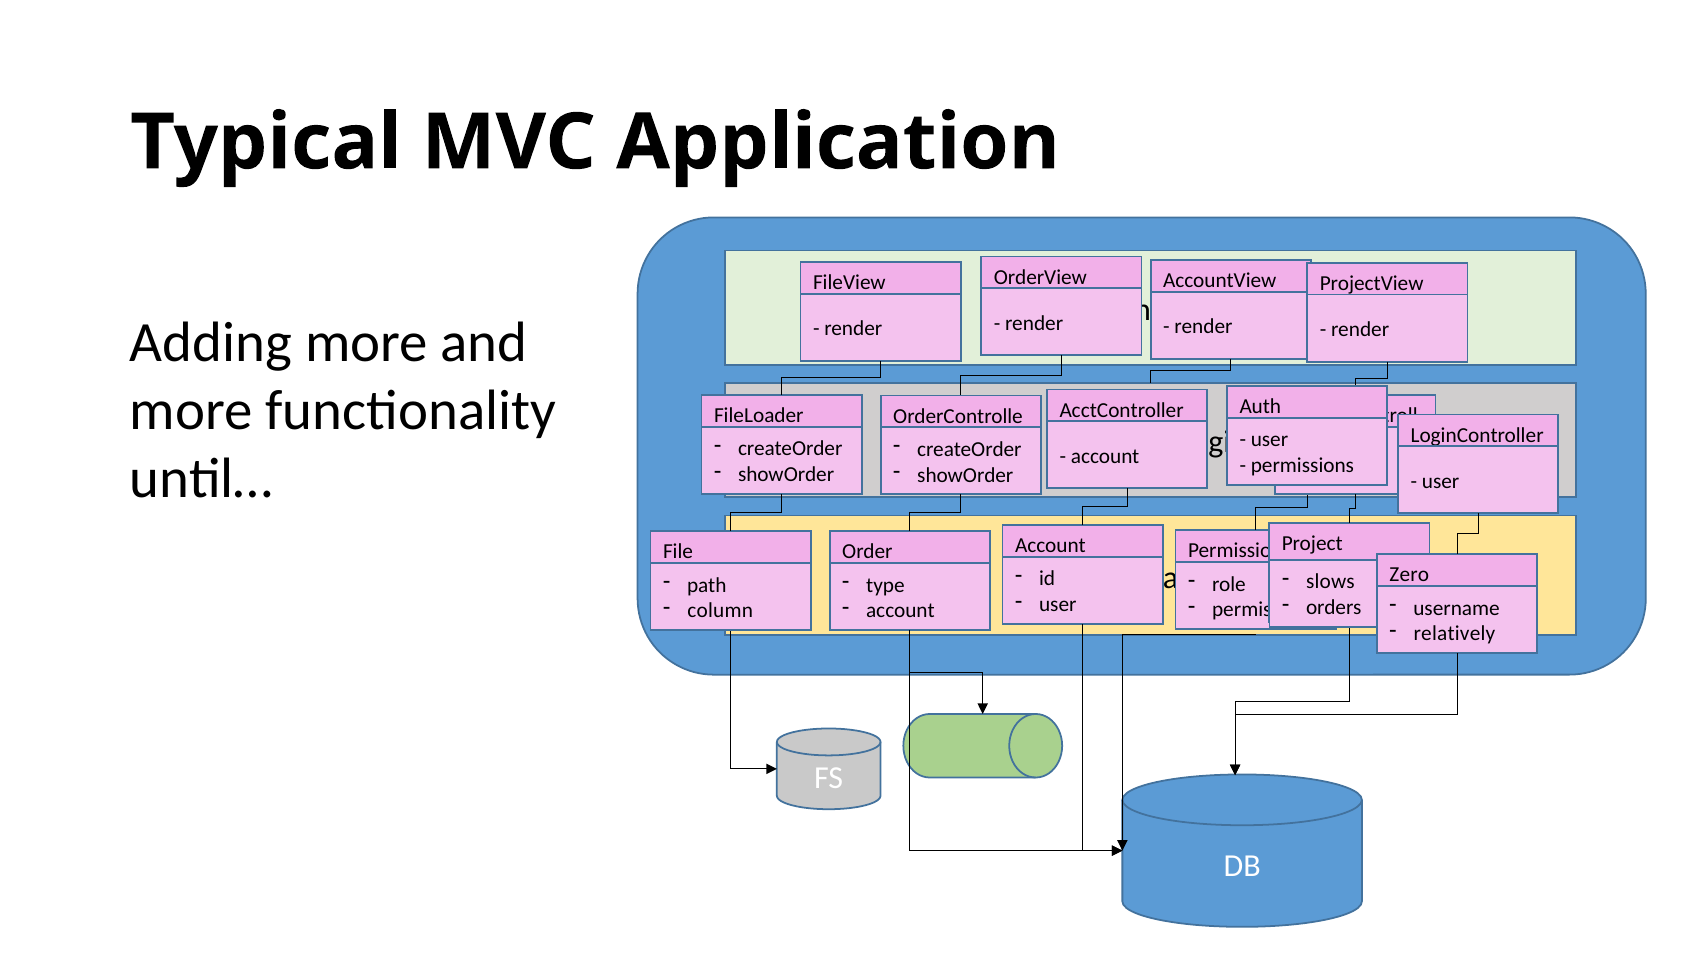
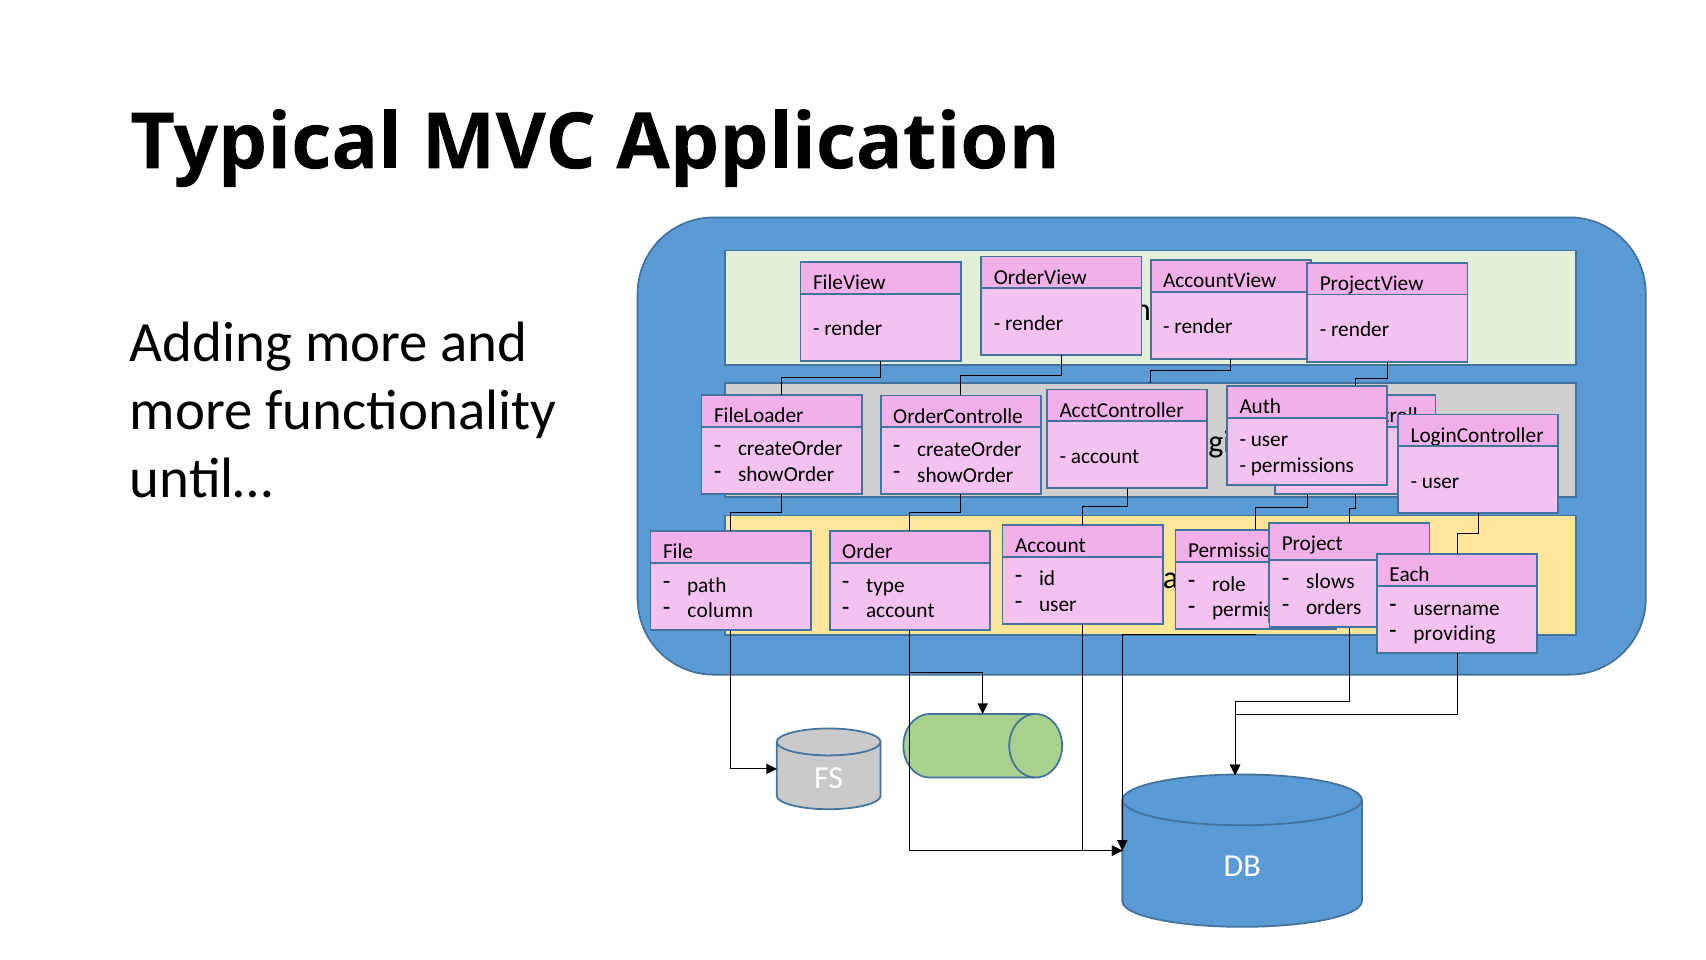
Zero: Zero -> Each (1410, 575)
relatively: relatively -> providing (1454, 634)
